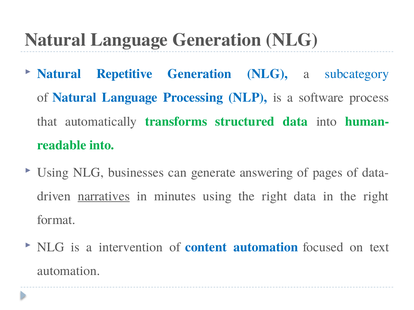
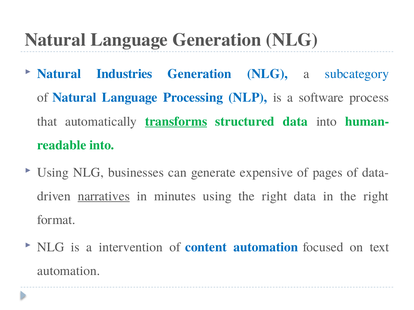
Repetitive: Repetitive -> Industries (124, 74)
transforms underline: none -> present (176, 122)
answering: answering -> expensive (266, 173)
